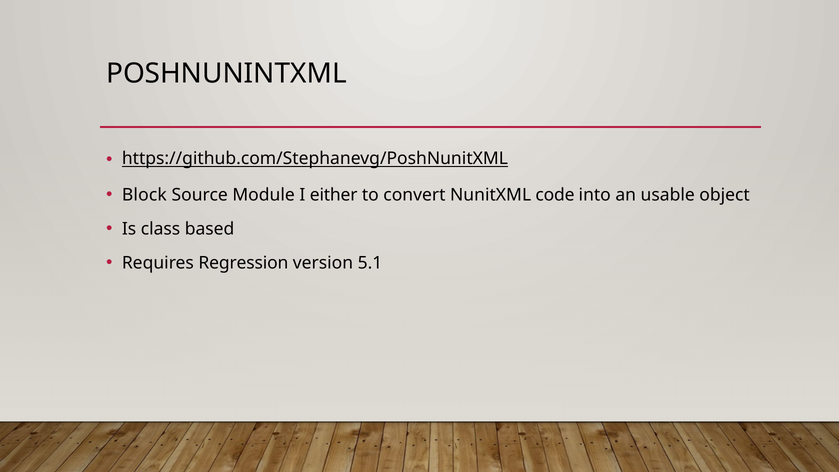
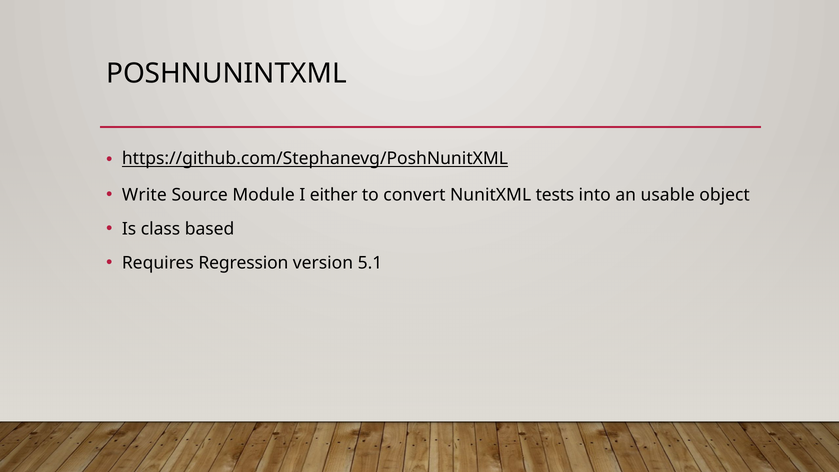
Block: Block -> Write (144, 195)
code: code -> tests (555, 195)
